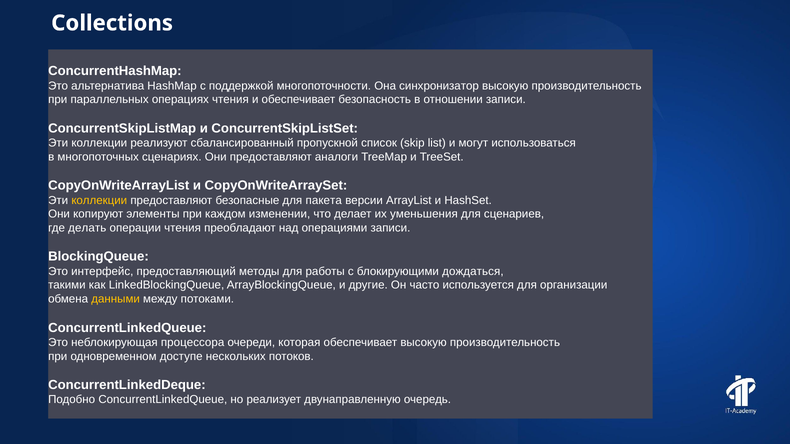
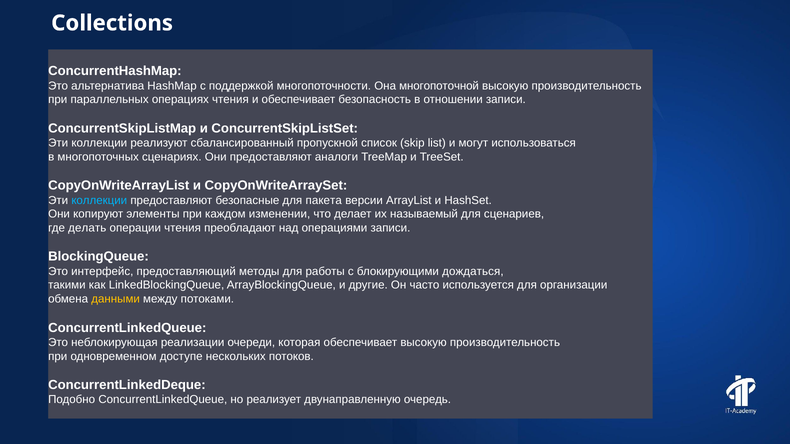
синхронизатор: синхронизатор -> многопоточной (439, 86)
коллекции colour: yellow -> light blue (99, 200)
уменьшения: уменьшения -> называемый (424, 214)
процессора: процессора -> реализации (193, 343)
